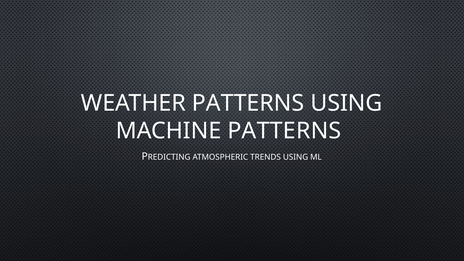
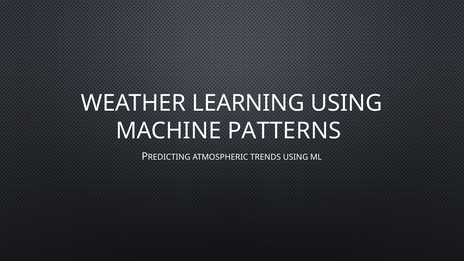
WEATHER PATTERNS: PATTERNS -> LEARNING (248, 103)
